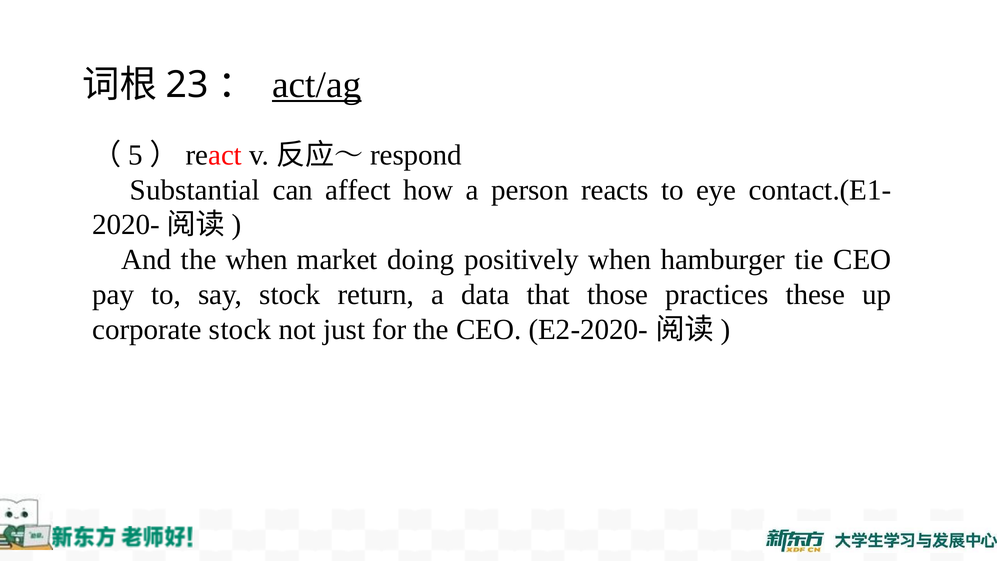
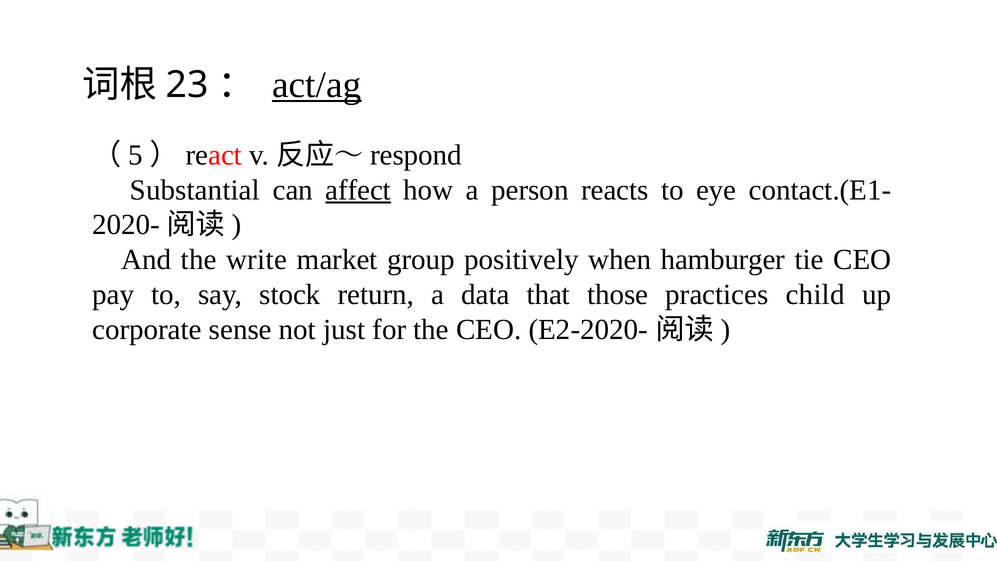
affect underline: none -> present (358, 190)
the when: when -> write (257, 260)
doing: doing -> group (421, 260)
these: these -> child (815, 295)
corporate stock: stock -> sense (240, 330)
